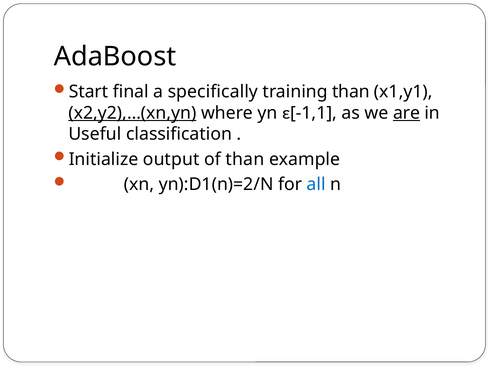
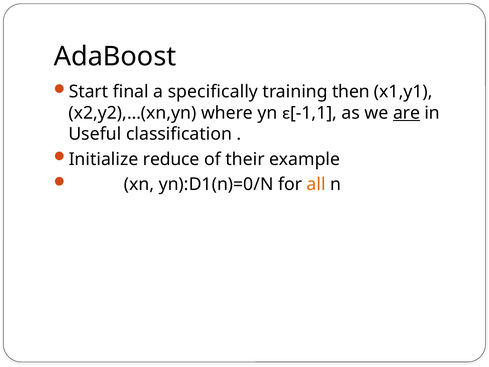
training than: than -> then (351, 92)
x2,y2),…(xn,yn underline: present -> none (132, 113)
output: output -> reduce (171, 159)
of than: than -> their (245, 159)
yn):D1(n)=2/N: yn):D1(n)=2/N -> yn):D1(n)=0/N (216, 184)
all colour: blue -> orange (316, 184)
